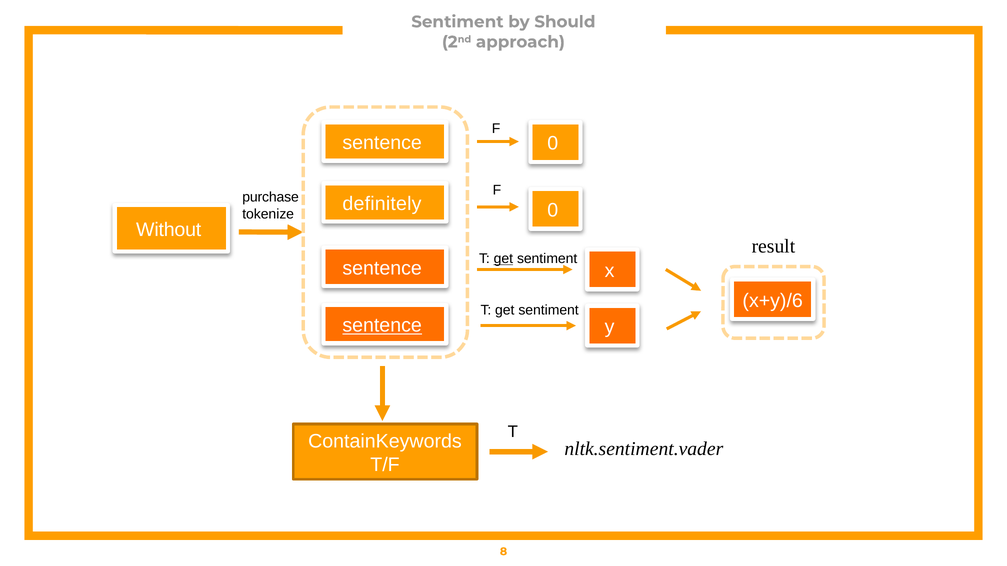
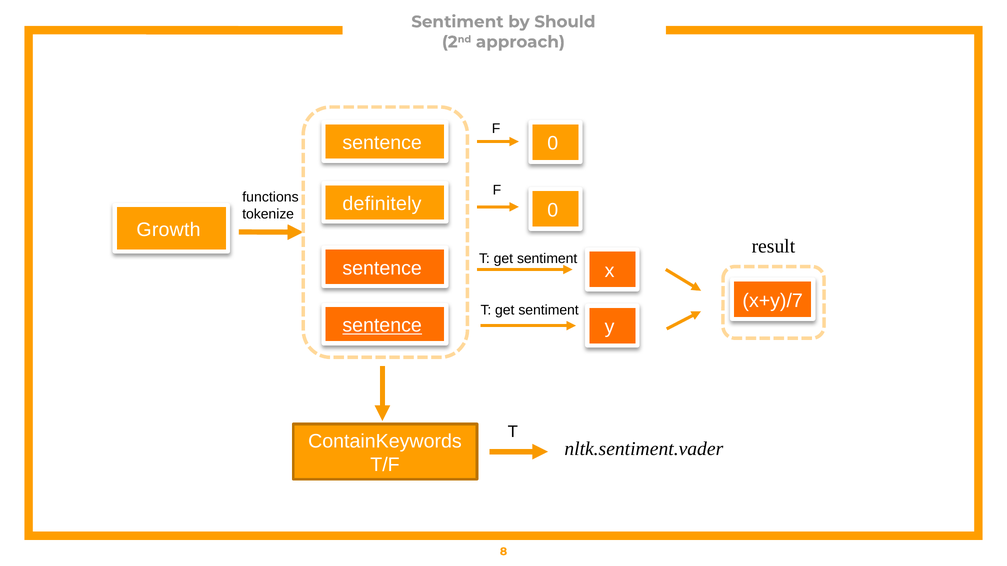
purchase: purchase -> functions (270, 197)
Without: Without -> Growth (169, 230)
get underline: present -> none (503, 259)
x+y)/6: x+y)/6 -> x+y)/7 (773, 301)
